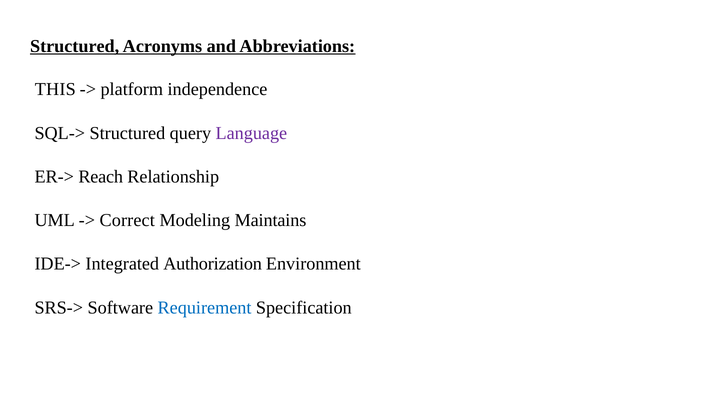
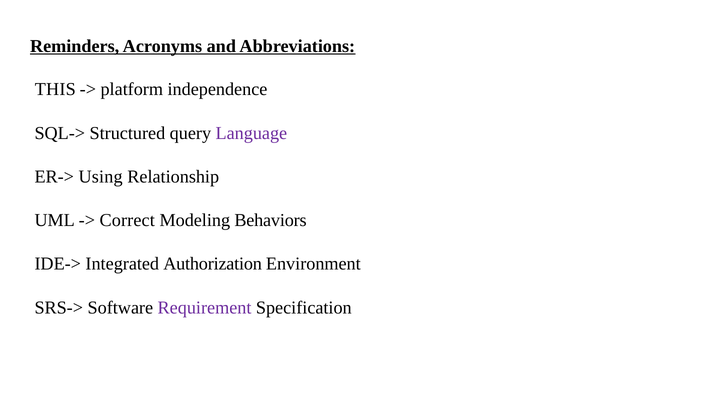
Structured: Structured -> Reminders (75, 46)
Reach: Reach -> Using (101, 177)
Maintains: Maintains -> Behaviors (271, 220)
Requirement colour: blue -> purple (205, 308)
